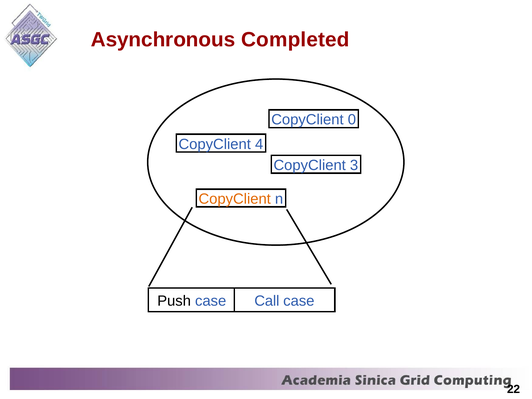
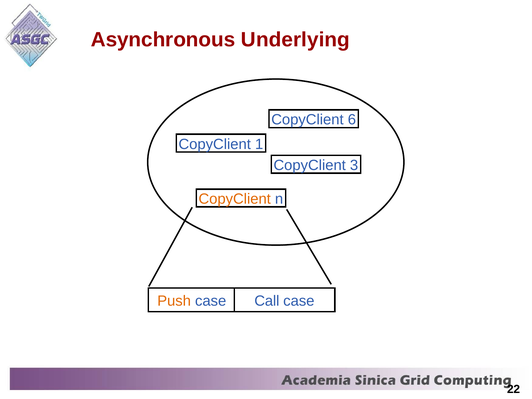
Completed: Completed -> Underlying (295, 40)
0: 0 -> 6 (352, 120)
4: 4 -> 1 (259, 144)
Push colour: black -> orange (174, 301)
